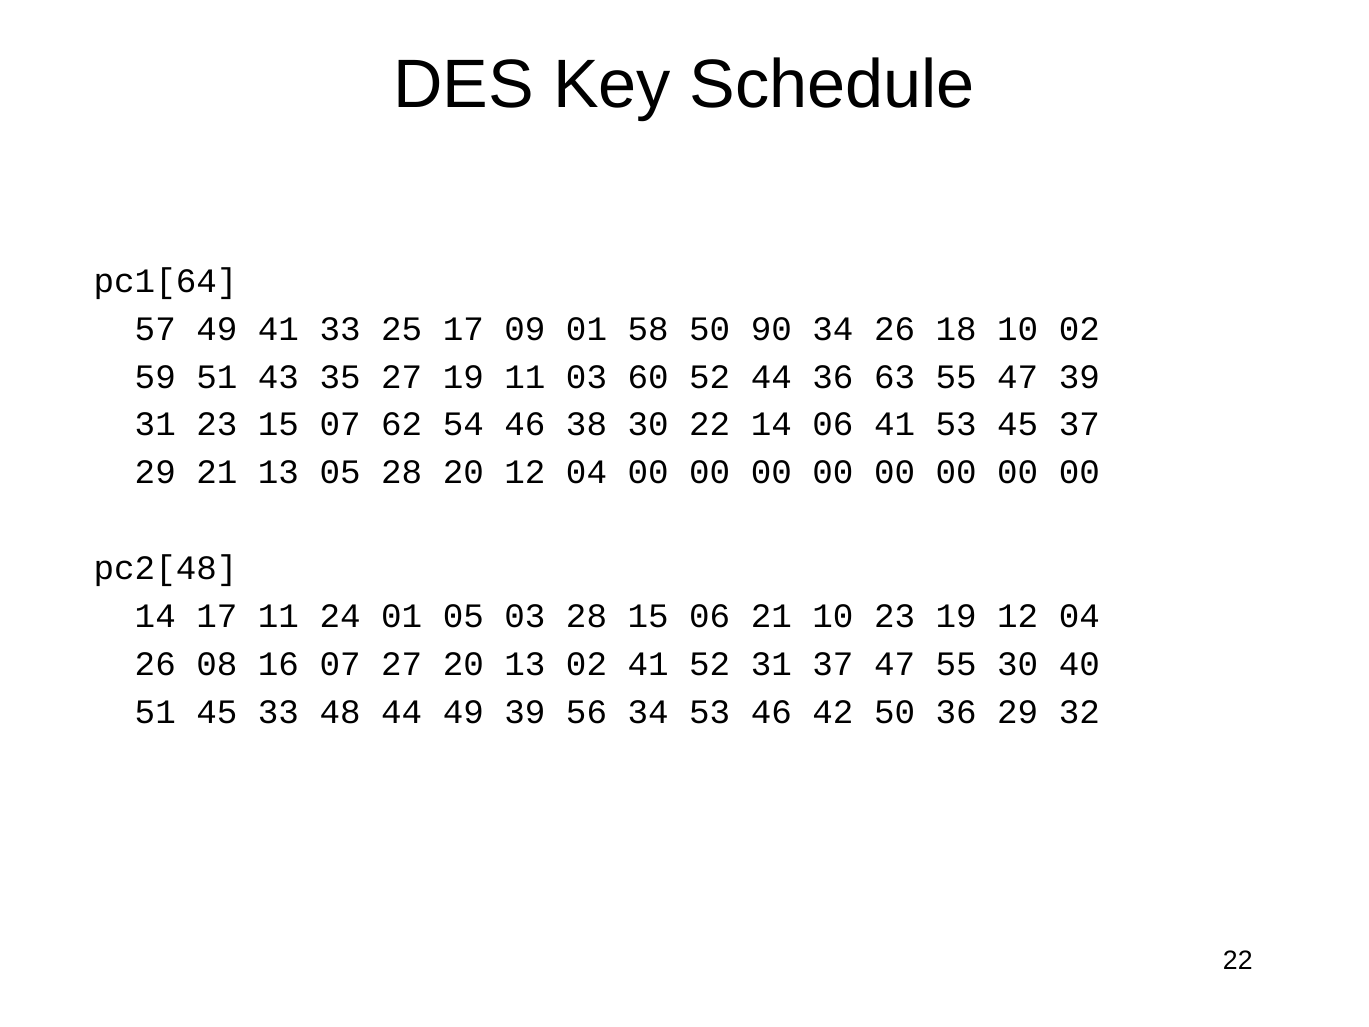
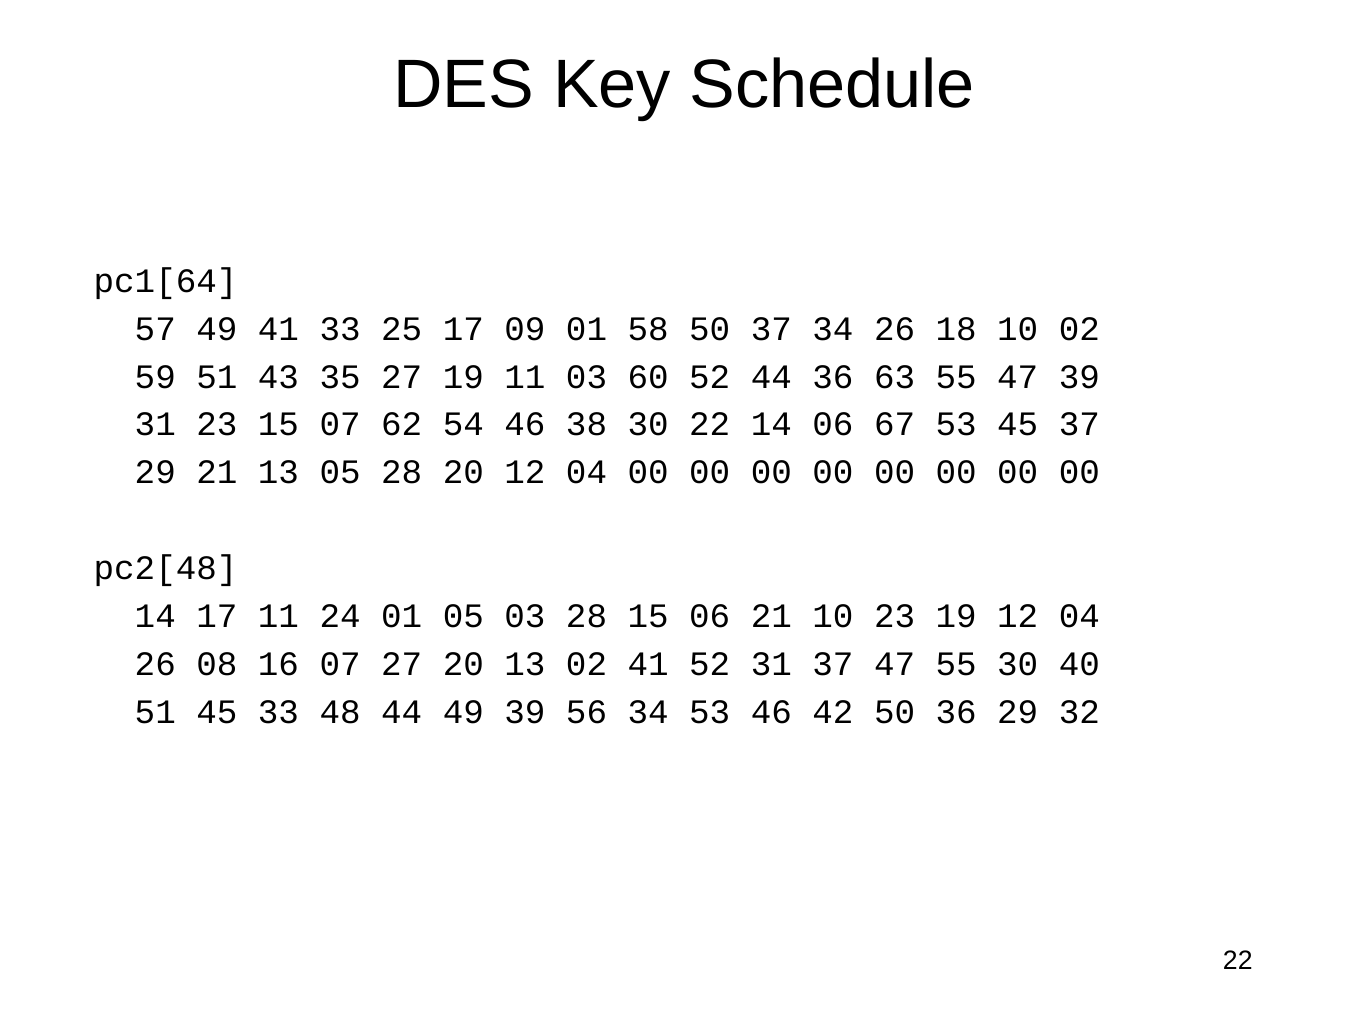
50 90: 90 -> 37 (771, 329)
06 41: 41 -> 67 (895, 425)
